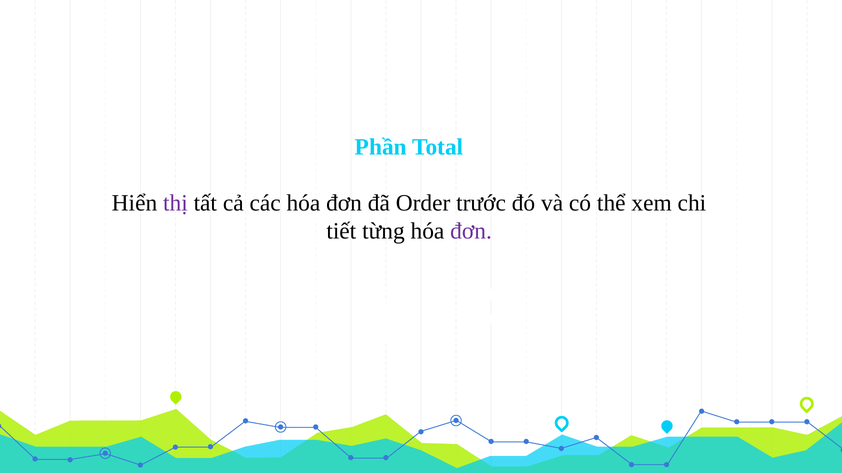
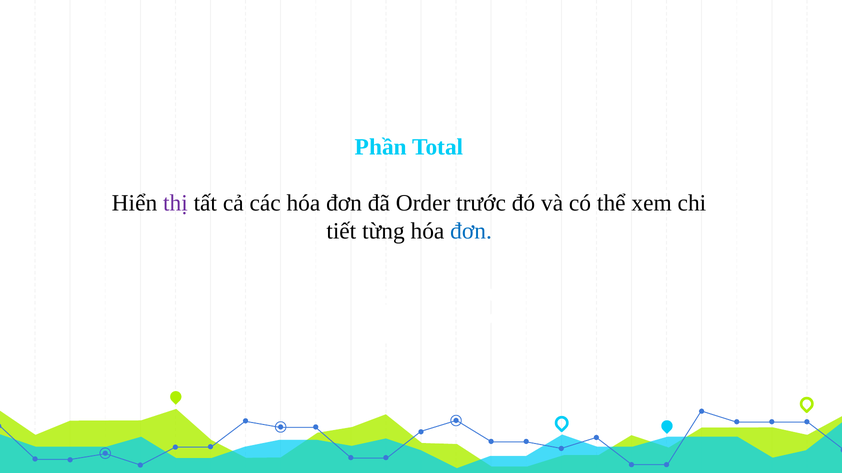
đơn colour: purple -> blue (471, 231)
